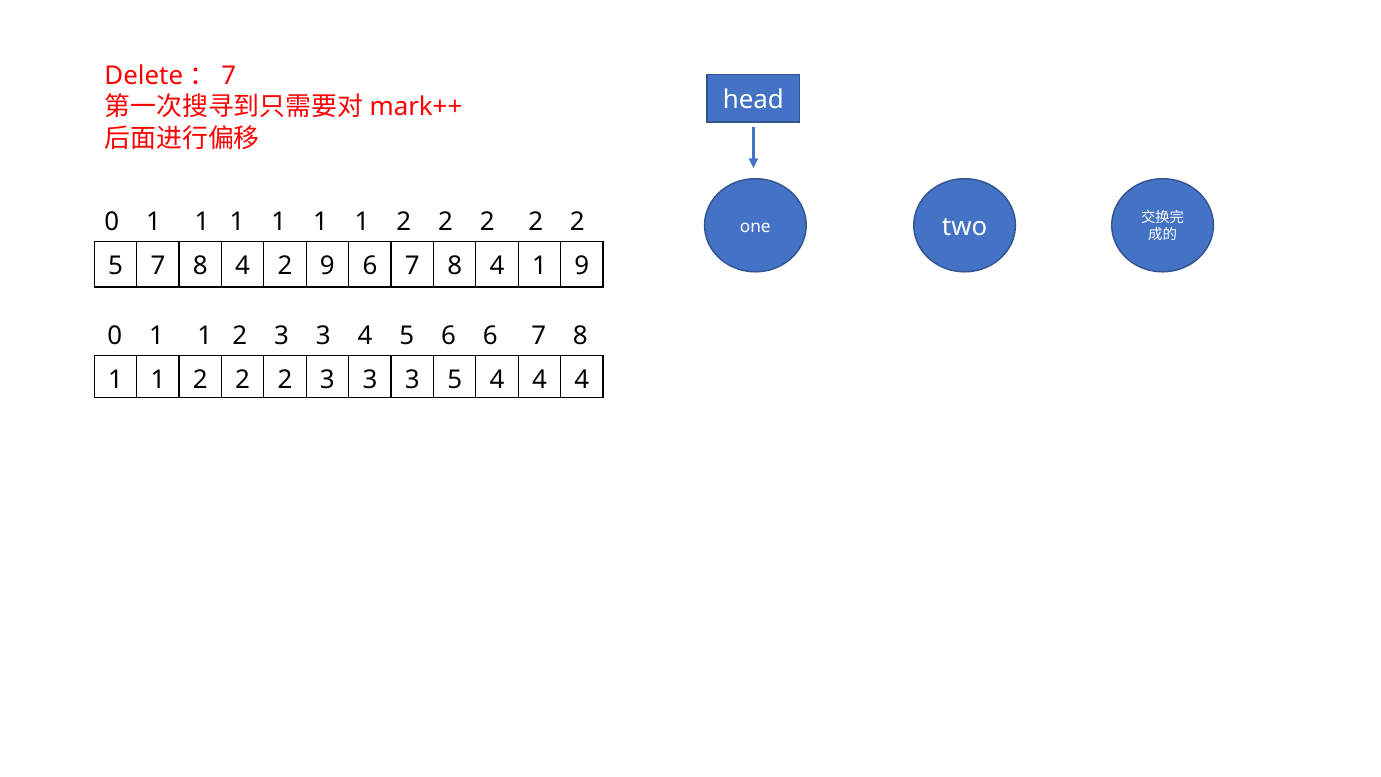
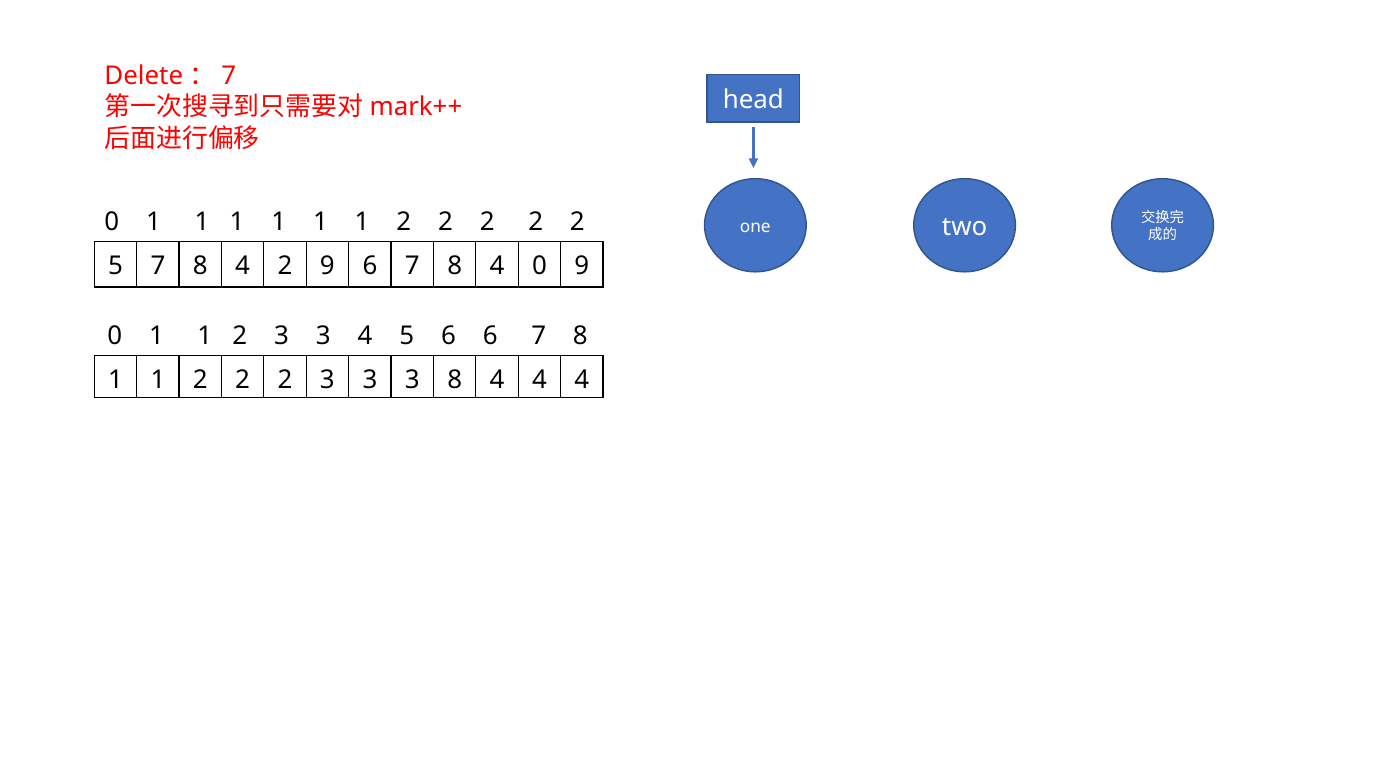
8 4 1: 1 -> 0 (539, 266)
3 5: 5 -> 8 (455, 380)
